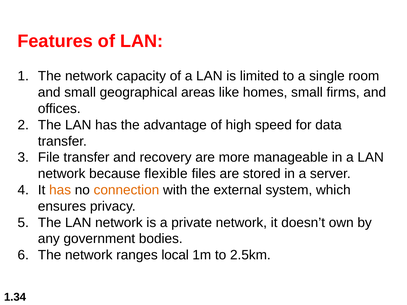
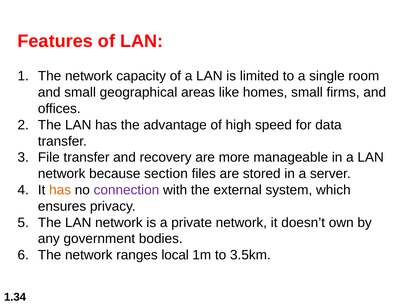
flexible: flexible -> section (166, 174)
connection colour: orange -> purple (126, 190)
2.5km: 2.5km -> 3.5km (250, 255)
